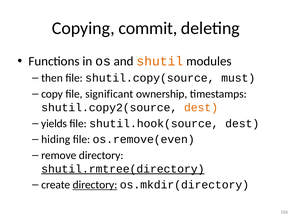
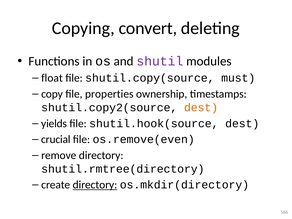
commit: commit -> convert (148, 28)
shutil colour: orange -> purple (160, 61)
then: then -> float (52, 78)
significant: significant -> properties (109, 94)
hiding: hiding -> crucial (56, 139)
shutil.rmtree(directory underline: present -> none (123, 169)
